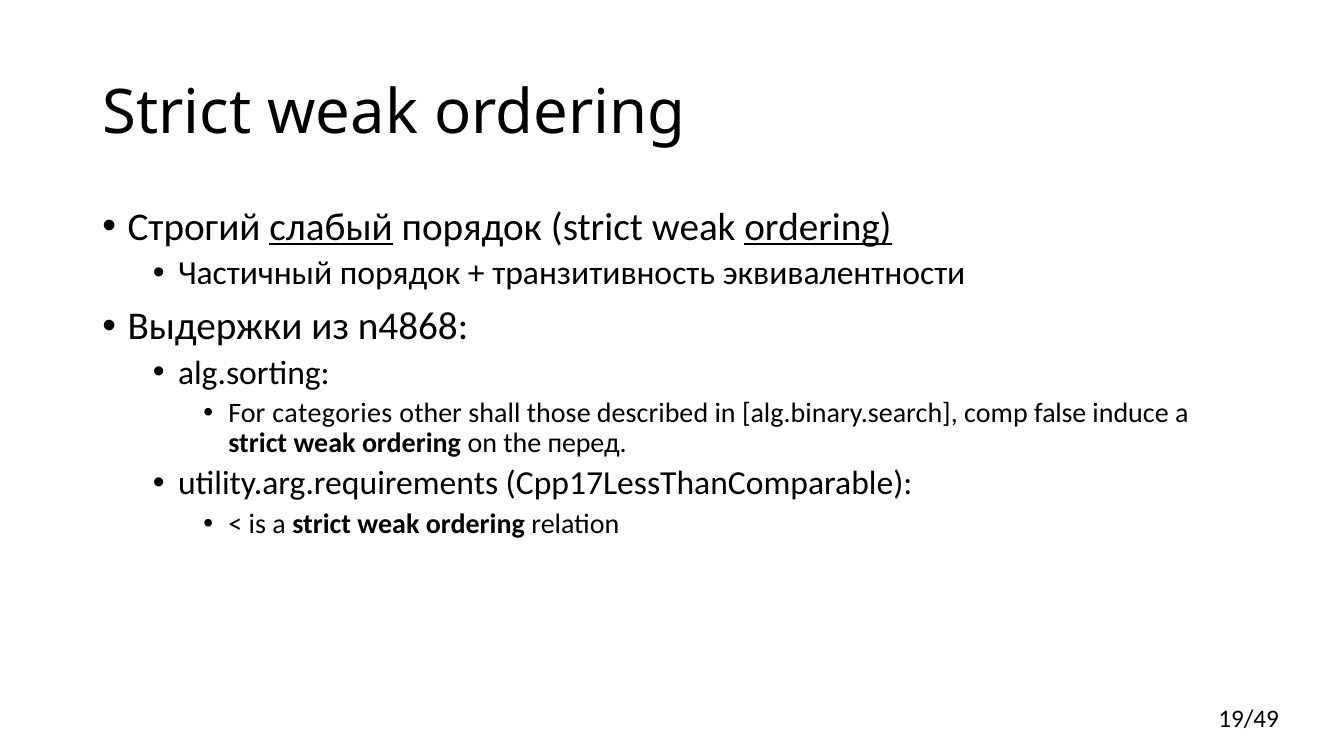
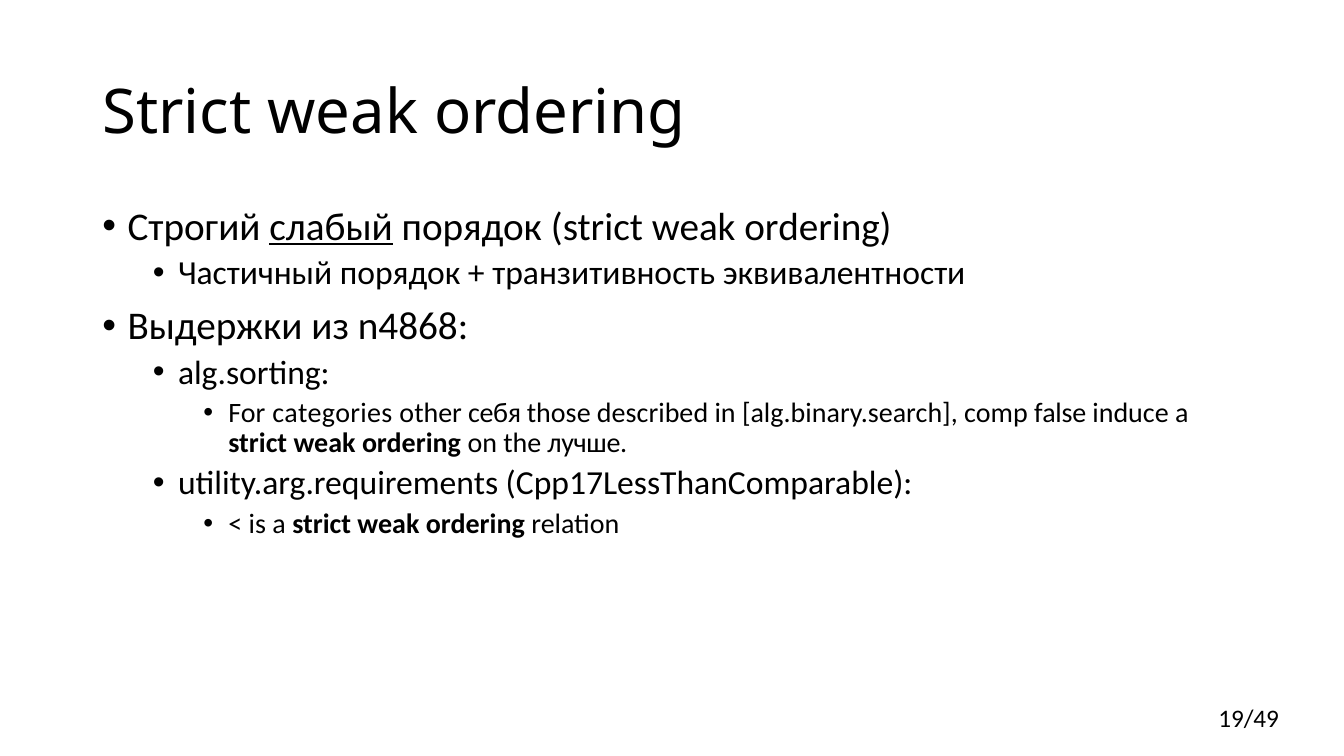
ordering underline: present -> none (818, 227)
shall: shall -> себя (495, 413)
перед: перед -> лучше (587, 444)
